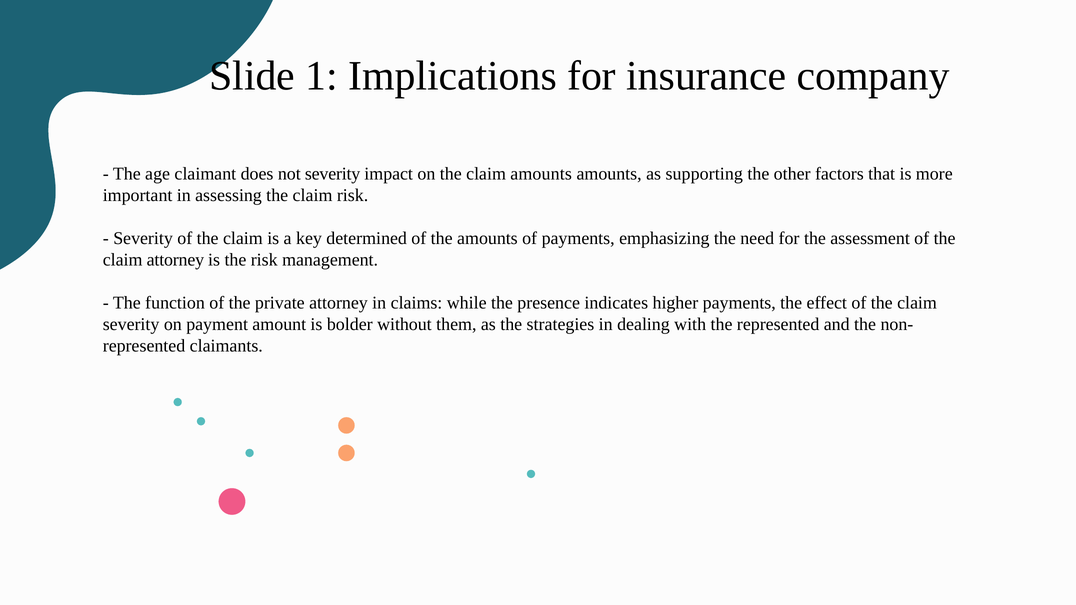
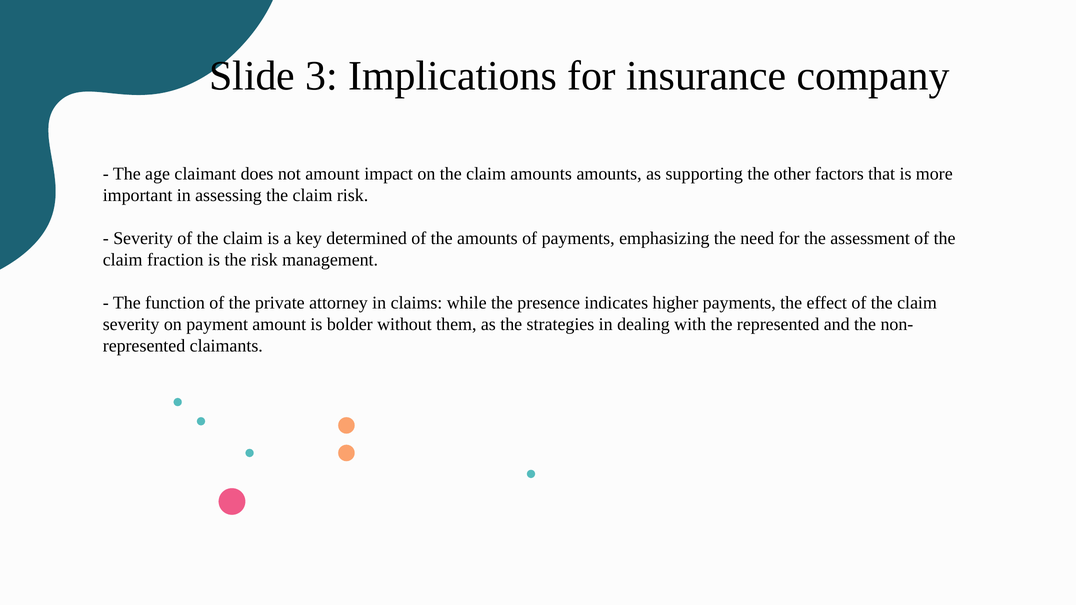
1: 1 -> 3 (322, 76)
not severity: severity -> amount (332, 174)
claim attorney: attorney -> fraction (175, 260)
